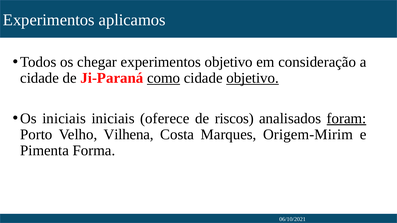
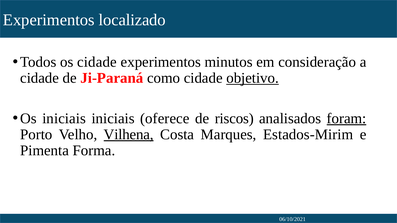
aplicamos: aplicamos -> localizado (132, 20)
os chegar: chegar -> cidade (97, 62)
experimentos objetivo: objetivo -> minutos (229, 62)
como underline: present -> none (164, 78)
Vilhena underline: none -> present (129, 135)
Origem-Mirim: Origem-Mirim -> Estados-Mirim (308, 135)
